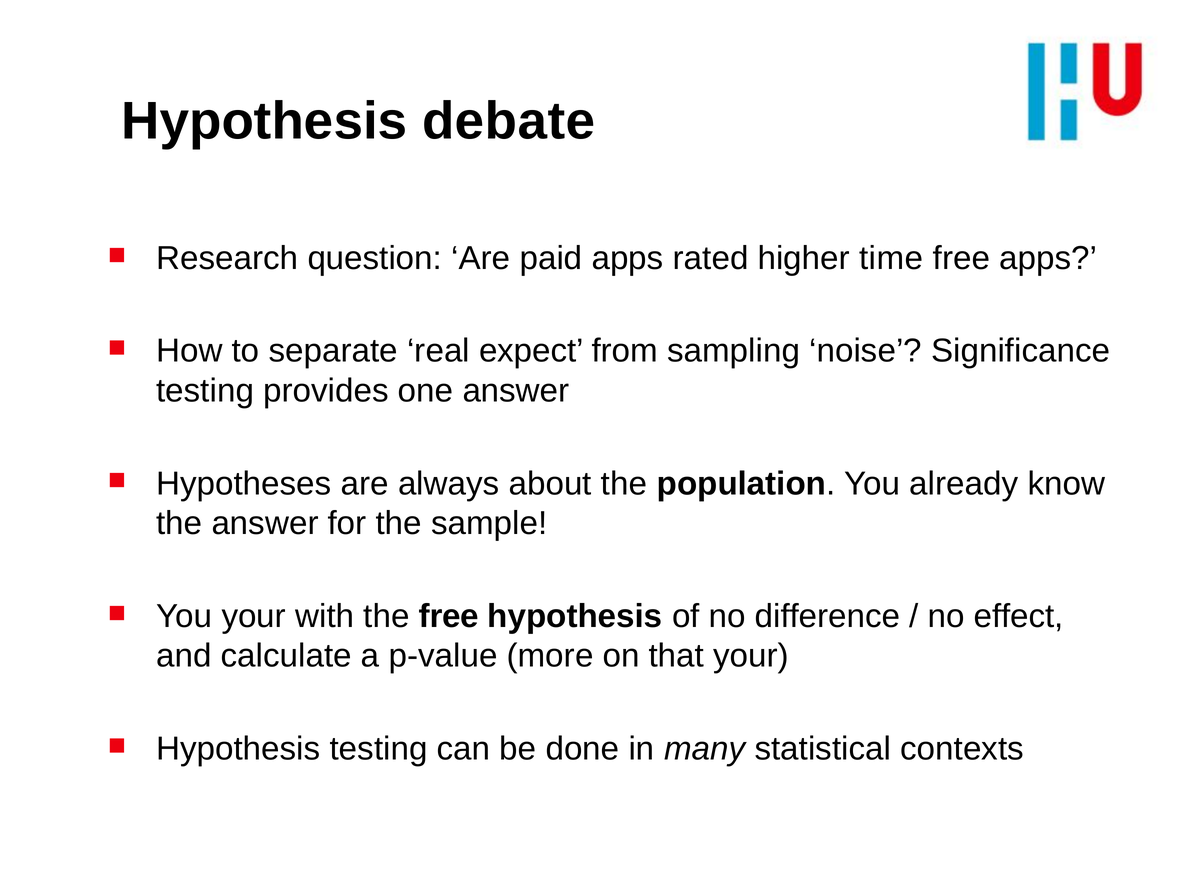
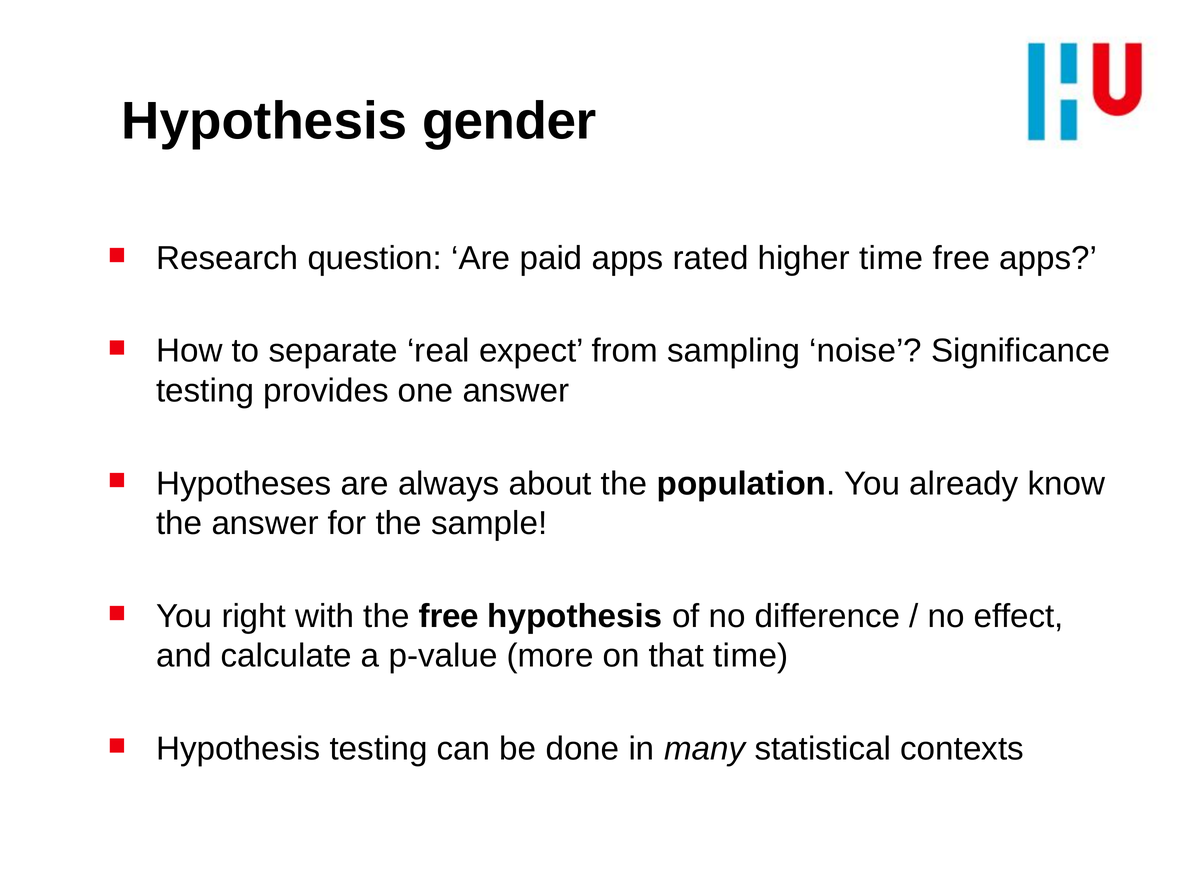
debate: debate -> gender (509, 121)
You your: your -> right (254, 617)
that your: your -> time (751, 656)
